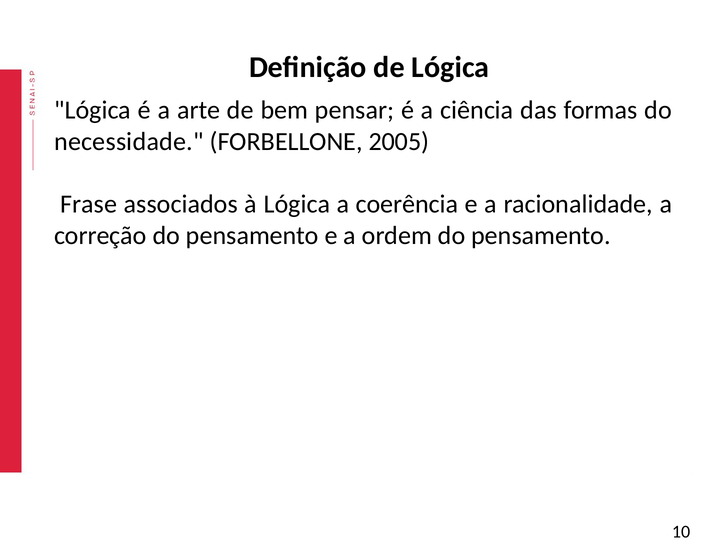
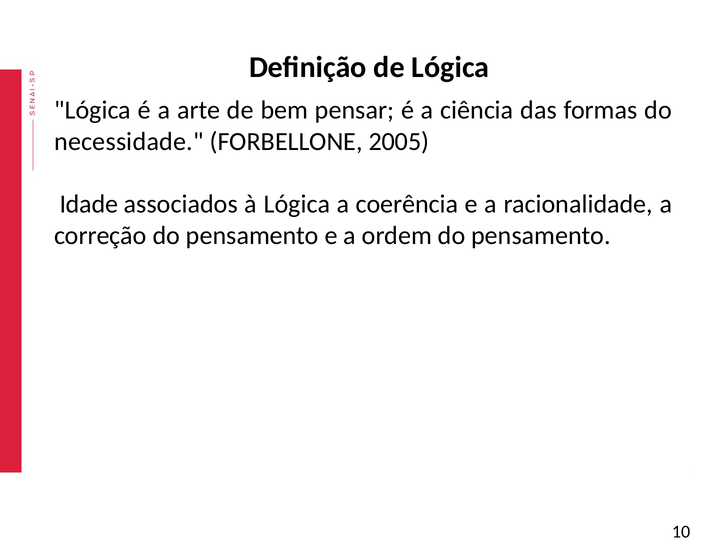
Frase: Frase -> Idade (89, 204)
